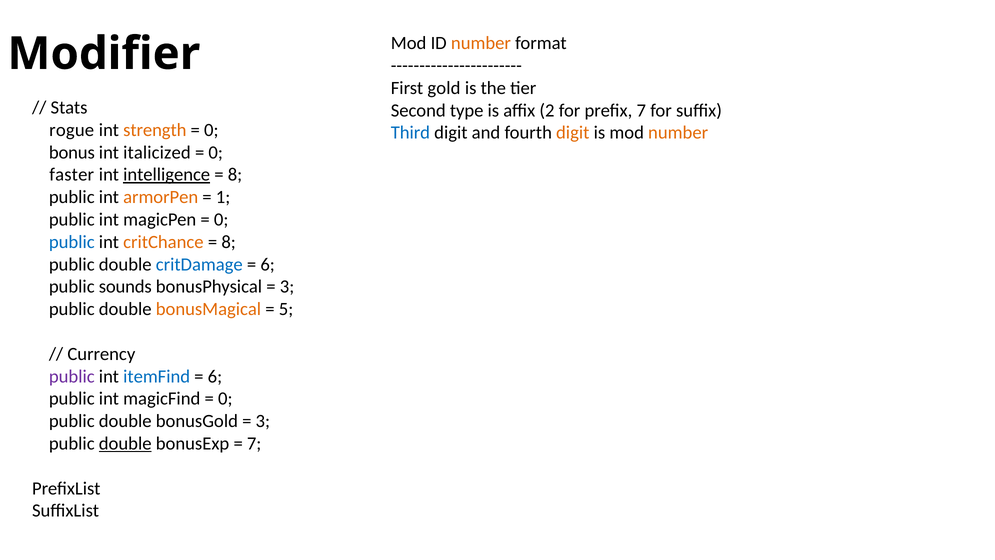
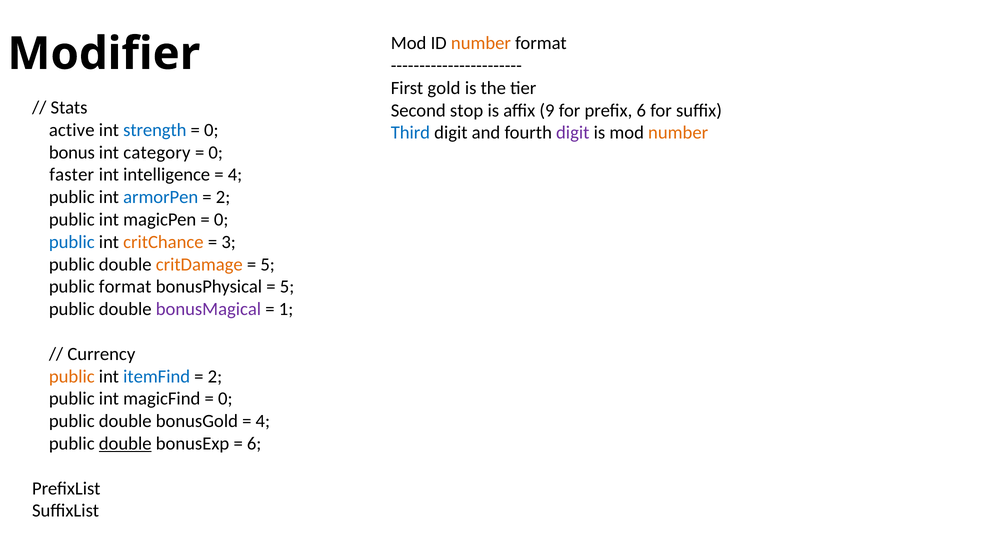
type: type -> stop (467, 110)
2: 2 -> 9 (547, 110)
prefix 7: 7 -> 6 (641, 110)
rogue: rogue -> active (72, 130)
strength colour: orange -> blue (155, 130)
digit colour: orange -> purple (573, 133)
italicized: italicized -> category (157, 152)
intelligence underline: present -> none (167, 175)
8: 8 -> 4 (235, 175)
armorPen colour: orange -> blue (161, 197)
1: 1 -> 2 (223, 197)
8: 8 -> 3 (229, 242)
critDamage colour: blue -> orange (199, 264)
6: 6 -> 5 (268, 264)
public sounds: sounds -> format (125, 287)
3: 3 -> 5 (287, 287)
bonusMagical colour: orange -> purple (208, 309)
5: 5 -> 1 (286, 309)
public colour: purple -> orange (72, 376)
6: 6 -> 2 (215, 376)
3: 3 -> 4 (263, 421)
7: 7 -> 6 (254, 443)
